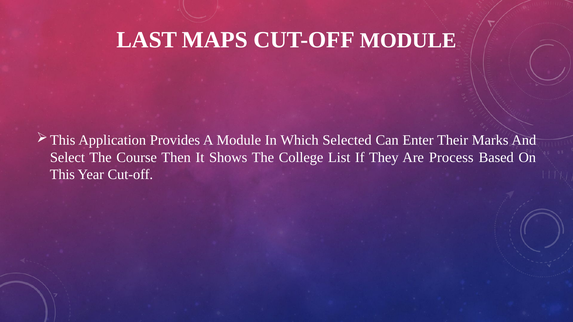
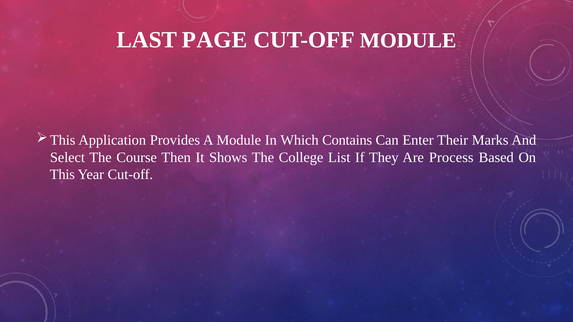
MAPS: MAPS -> PAGE (215, 40)
Selected: Selected -> Contains (347, 140)
